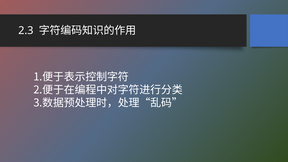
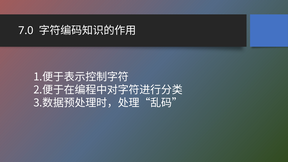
2.3: 2.3 -> 7.0 (26, 30)
